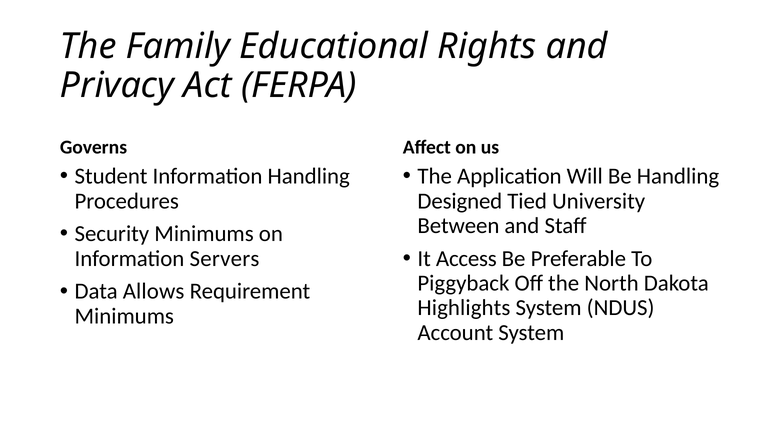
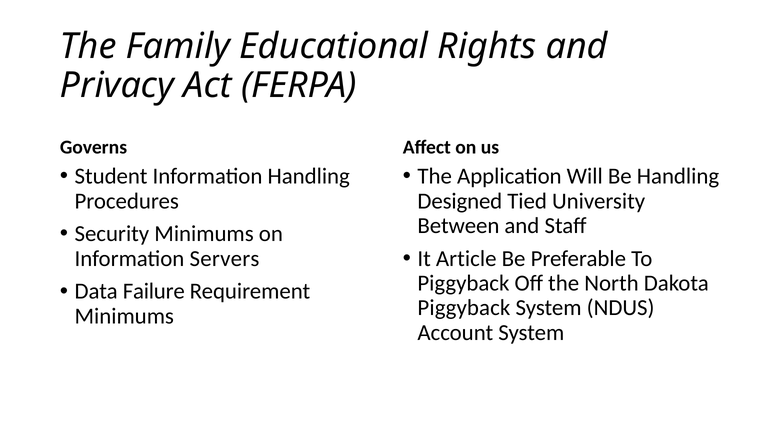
Access: Access -> Article (466, 259)
Allows: Allows -> Failure (154, 291)
Highlights: Highlights -> Piggyback (464, 308)
